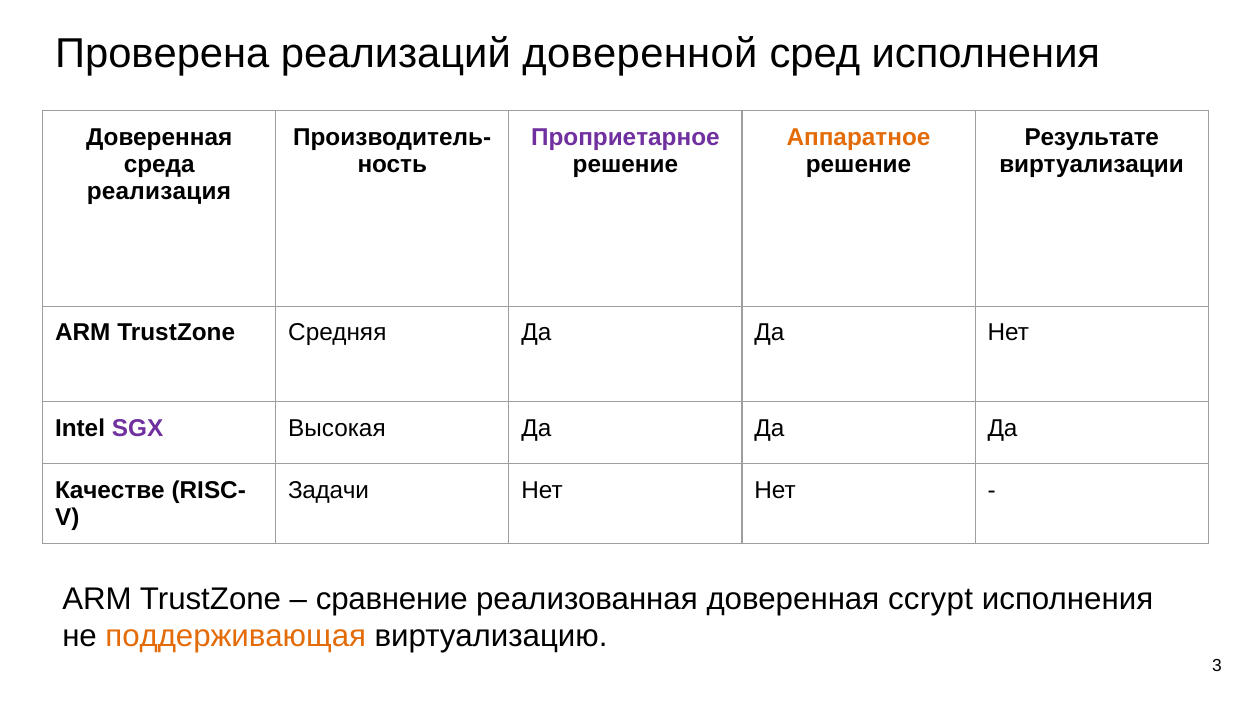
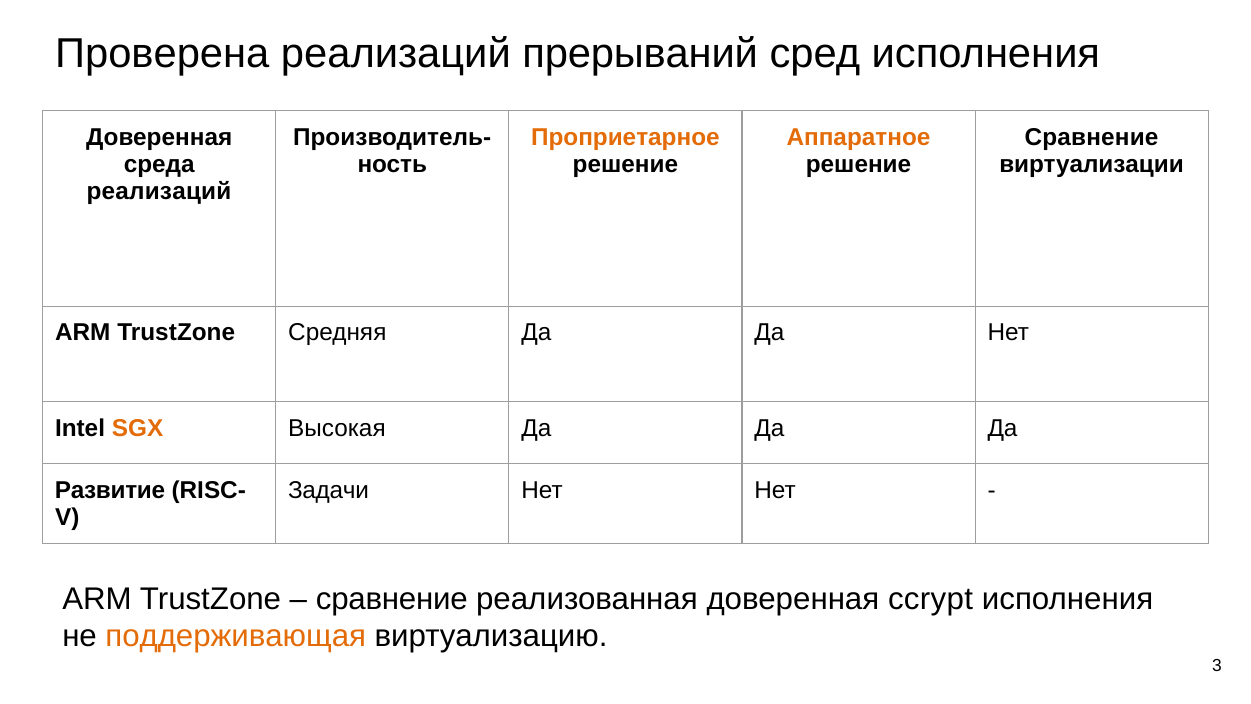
доверенной: доверенной -> прерываний (640, 54)
Проприетарное colour: purple -> orange (625, 137)
Результате: Результате -> Сравнение (1092, 137)
реализация: реализация -> реализаций (159, 192)
SGX colour: purple -> orange (138, 428)
Качестве: Качестве -> Развитие (110, 490)
